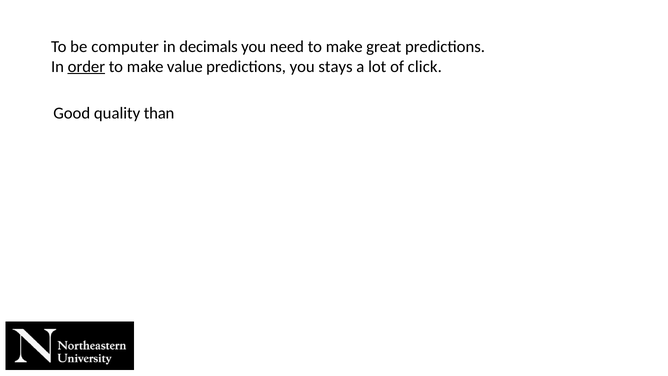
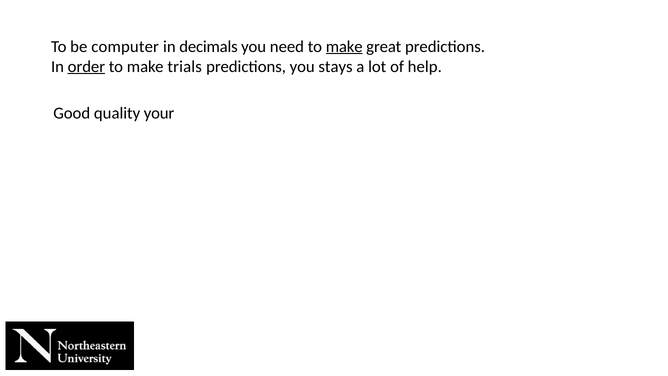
make underline: none -> present (344, 46)
value: value -> trials (185, 66)
click: click -> help (425, 66)
than: than -> your (159, 113)
